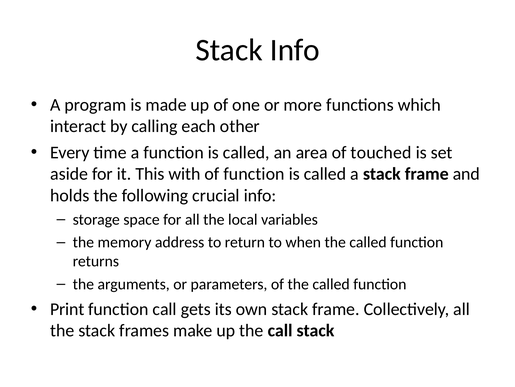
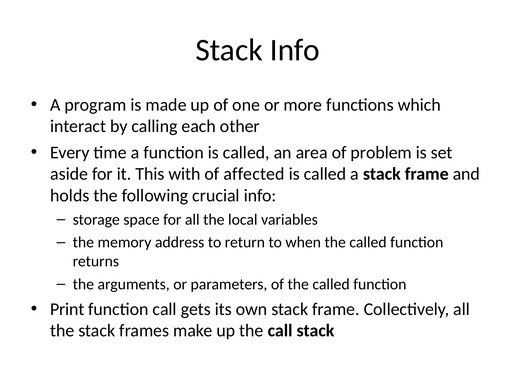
touched: touched -> problem (381, 152)
of function: function -> affected (254, 174)
